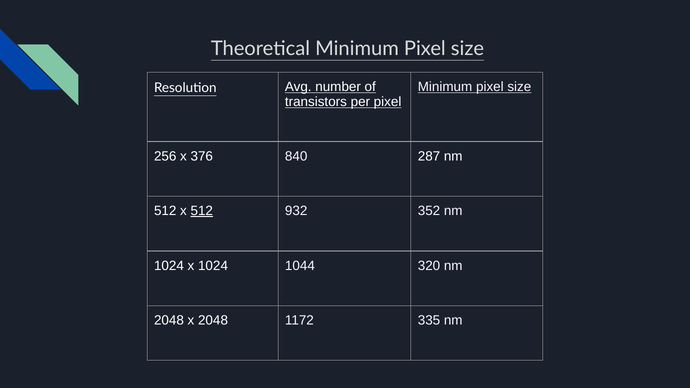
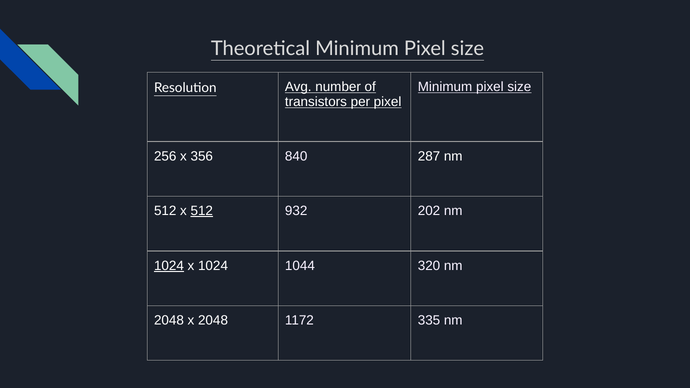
376: 376 -> 356 (202, 156)
352: 352 -> 202 (429, 211)
1024 underline: none -> present (169, 266)
